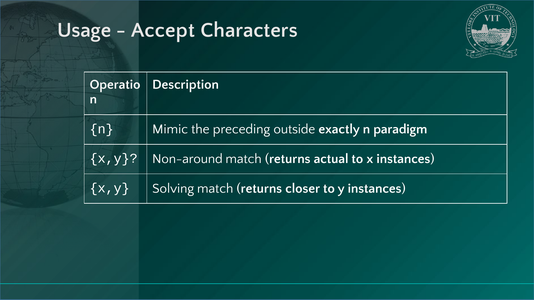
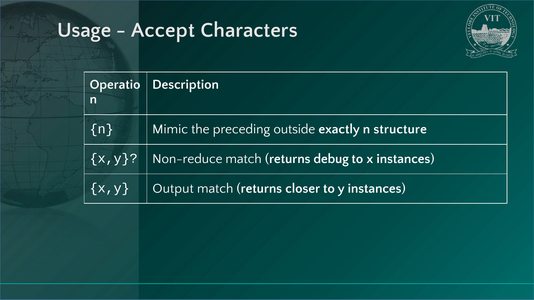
paradigm: paradigm -> structure (400, 129)
Non-around: Non-around -> Non-reduce (187, 159)
actual: actual -> debug (331, 159)
Solving: Solving -> Output (173, 189)
